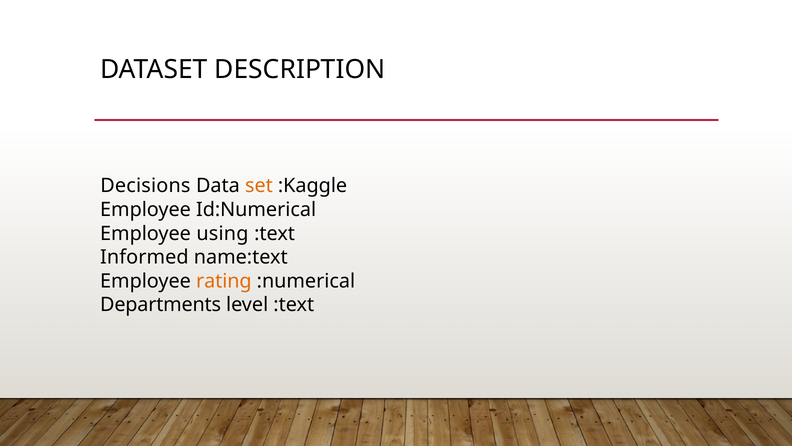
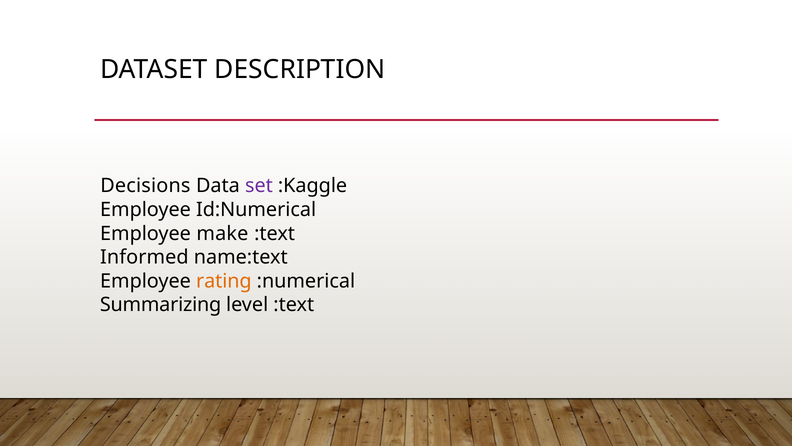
set colour: orange -> purple (259, 186)
using: using -> make (222, 233)
Departments: Departments -> Summarizing (161, 305)
